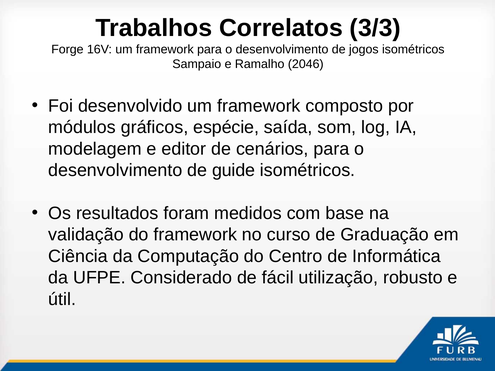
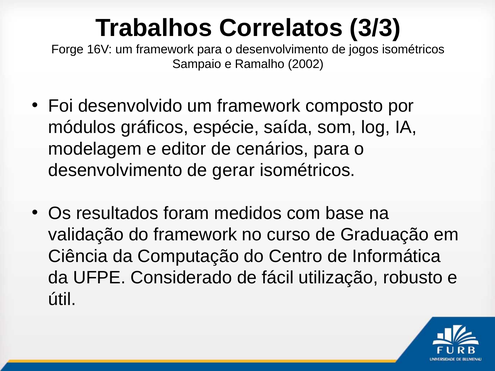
2046: 2046 -> 2002 (306, 64)
guide: guide -> gerar (233, 170)
